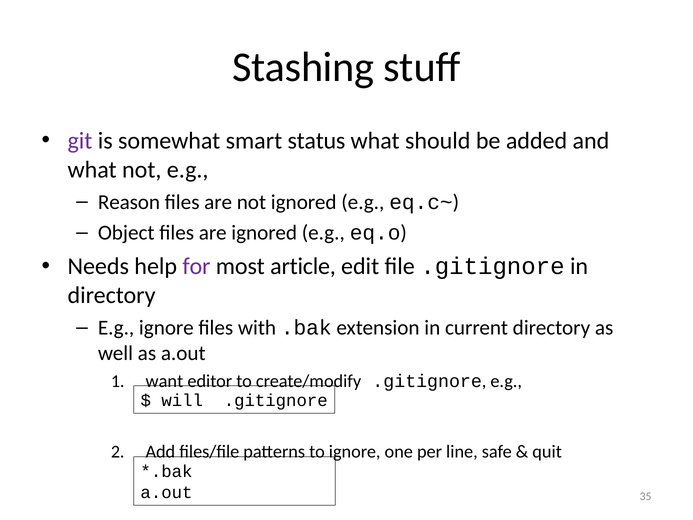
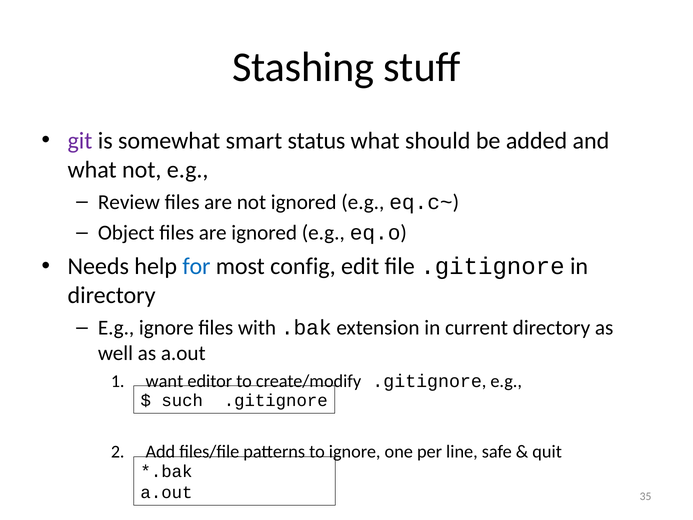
Reason: Reason -> Review (129, 202)
for colour: purple -> blue (196, 266)
article: article -> config (303, 266)
will: will -> such (182, 400)
